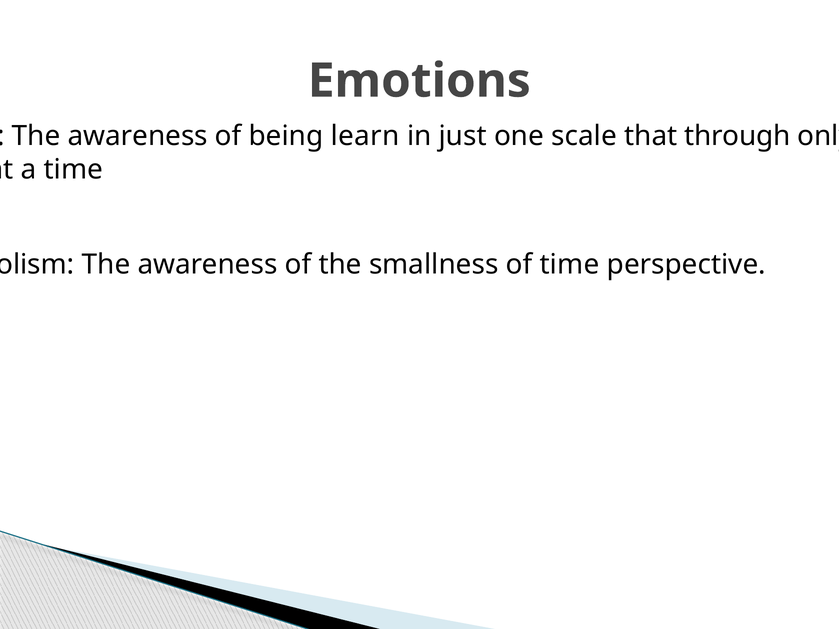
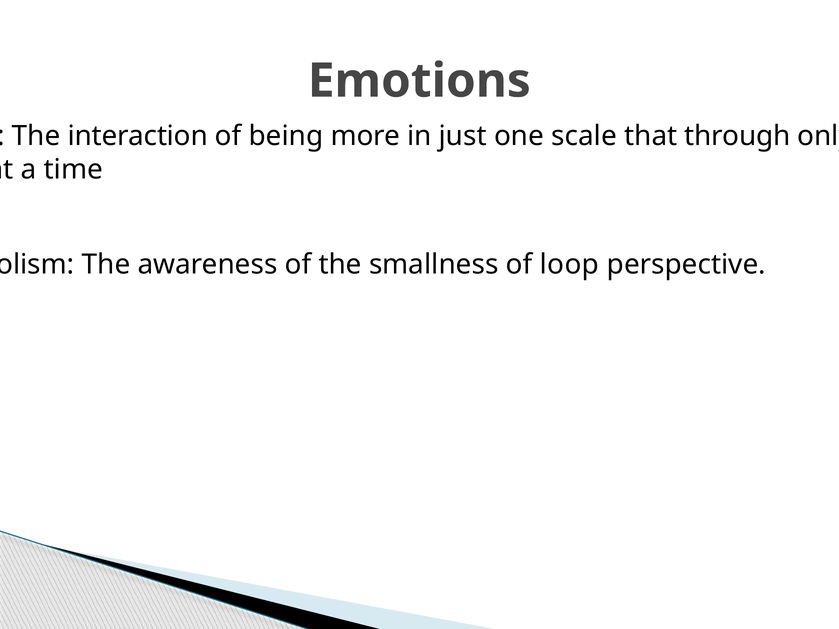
awareness: awareness -> interaction (138, 136)
learn: learn -> more (365, 136)
of time: time -> loop (569, 265)
